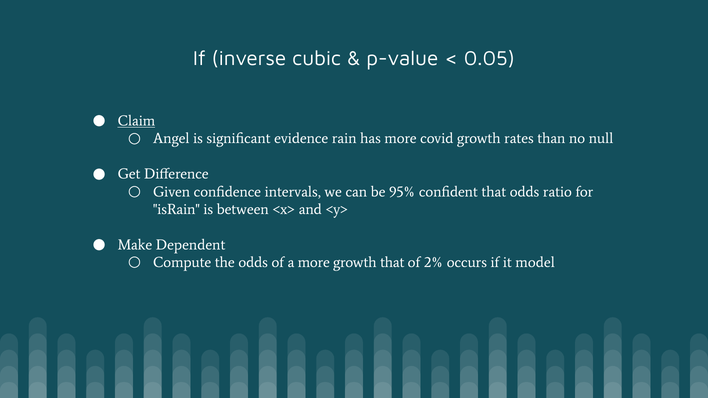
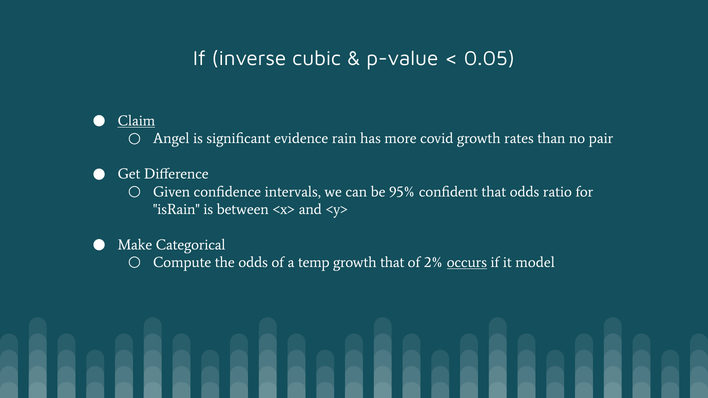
null: null -> pair (601, 139)
Dependent: Dependent -> Categorical (191, 245)
a more: more -> temp (314, 263)
occurs underline: none -> present (467, 263)
